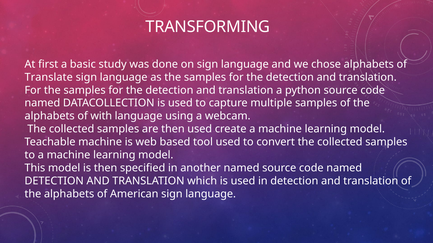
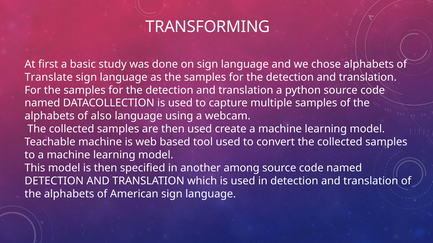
with: with -> also (101, 116)
another named: named -> among (242, 168)
